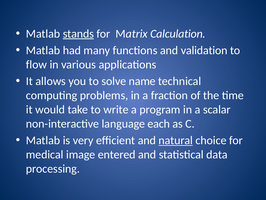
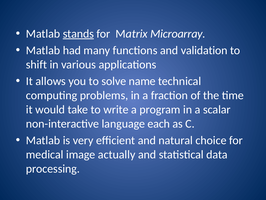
Calculation: Calculation -> Microarray (178, 34)
flow: flow -> shift (36, 64)
natural underline: present -> none (176, 140)
entered: entered -> actually (117, 154)
